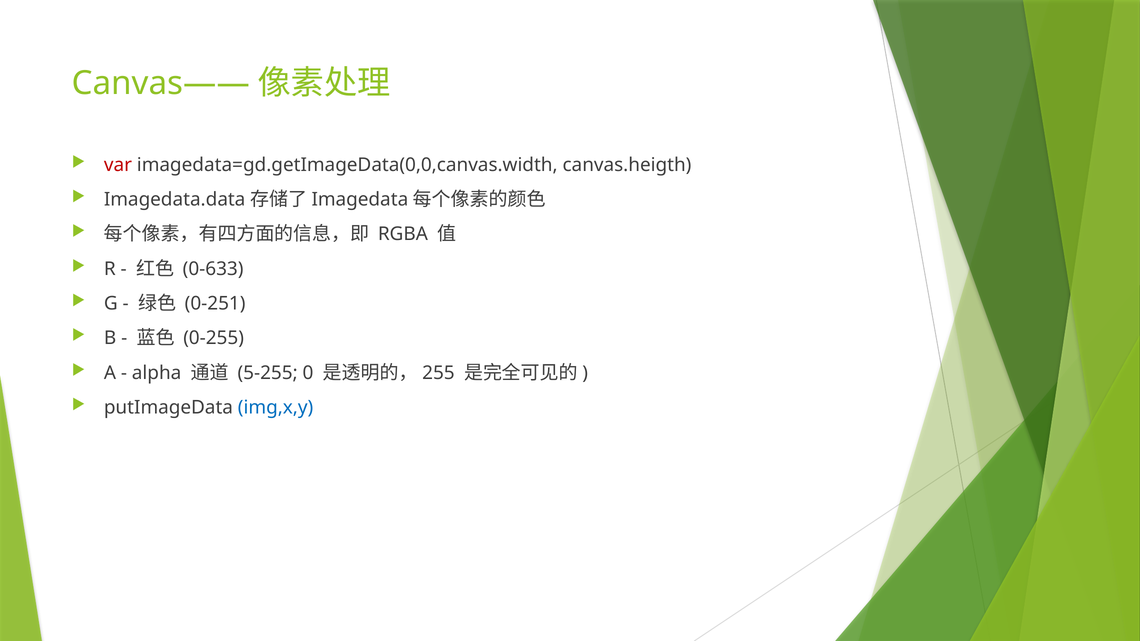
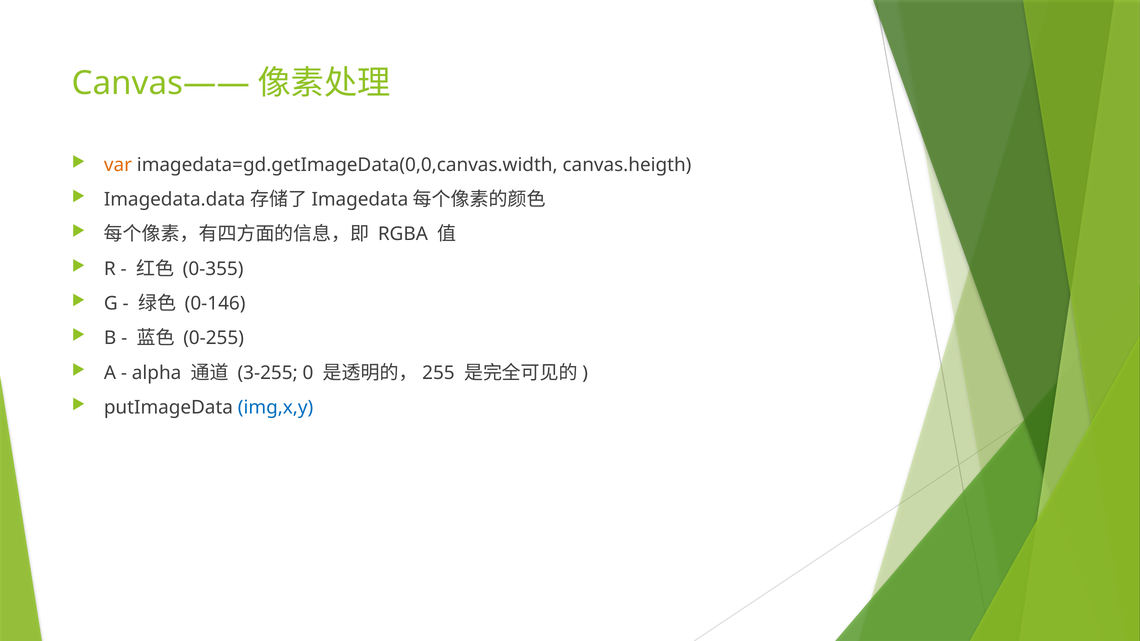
var colour: red -> orange (118, 165)
0-633: 0-633 -> 0-355 (213, 269)
0-251: 0-251 -> 0-146 (215, 304)
5-255: 5-255 -> 3-255 (268, 373)
